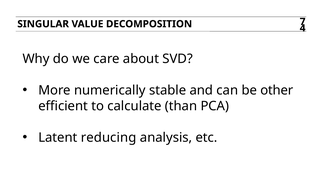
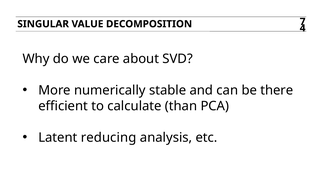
other: other -> there (277, 90)
